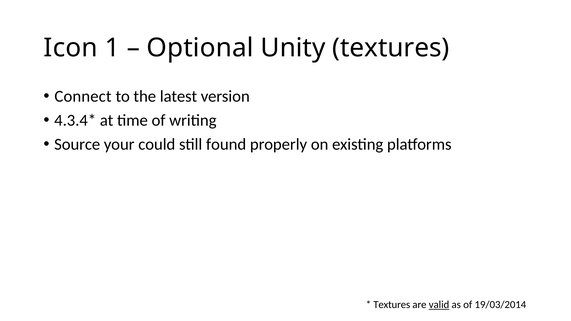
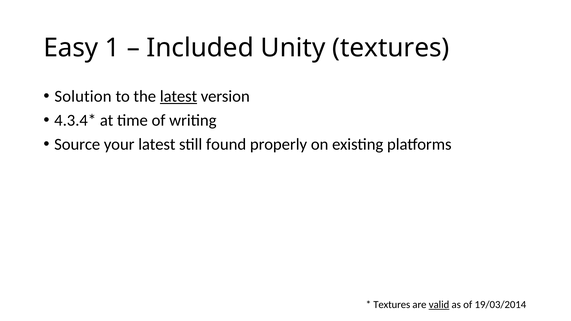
Icon: Icon -> Easy (71, 48)
Optional: Optional -> Included (200, 48)
Connect: Connect -> Solution (83, 97)
latest underline: none -> present (178, 97)
your could: could -> latest (157, 144)
